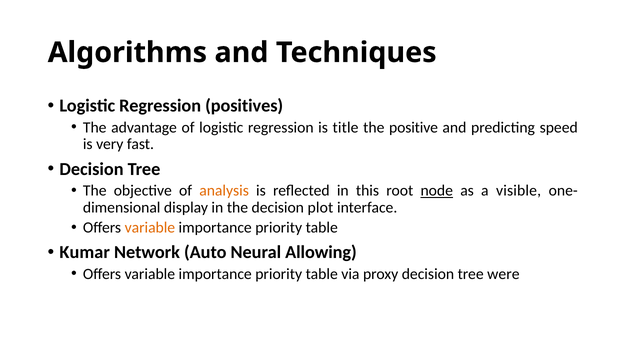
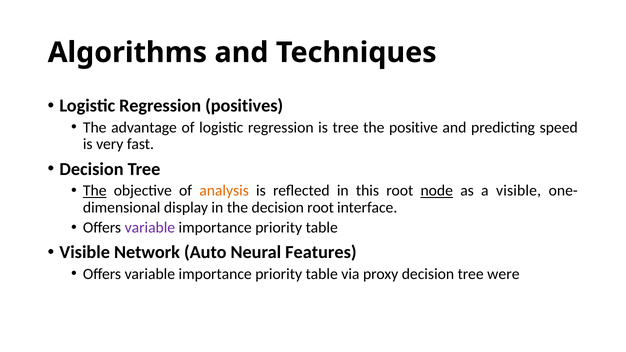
is title: title -> tree (346, 127)
The underline: none -> present (95, 191)
decision plot: plot -> root (321, 208)
variable colour: orange -> purple (150, 228)
Kumar: Kumar -> Visible (85, 252)
Allowing: Allowing -> Features (321, 252)
